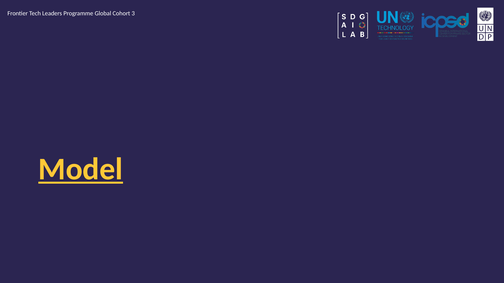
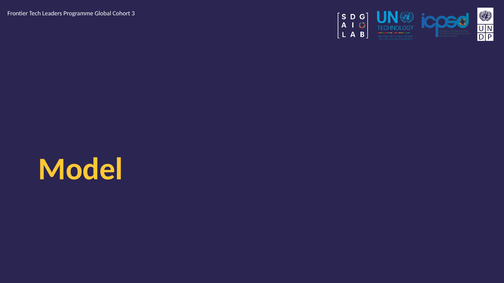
Model underline: present -> none (81, 169)
